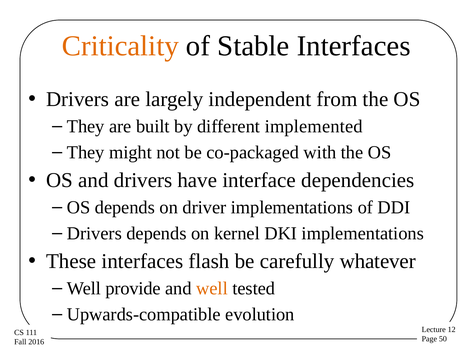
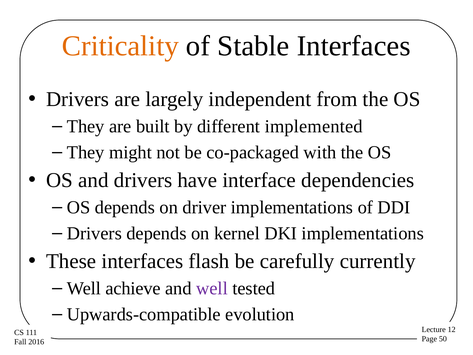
whatever: whatever -> currently (378, 261)
provide: provide -> achieve (133, 288)
well colour: orange -> purple (212, 288)
